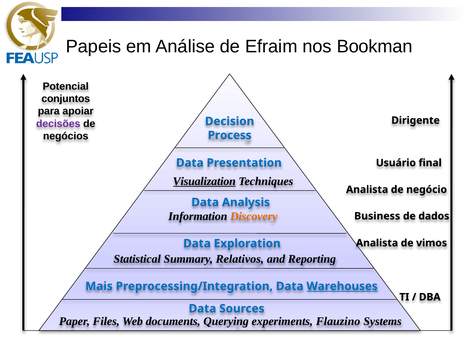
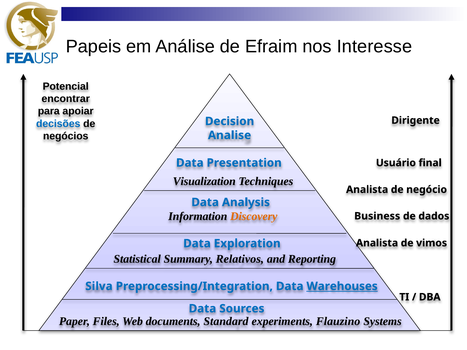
Bookman: Bookman -> Interesse (374, 46)
conjuntos: conjuntos -> encontrar (66, 99)
decisões colour: purple -> blue (58, 124)
Process: Process -> Analise (230, 135)
Visualization underline: present -> none (204, 181)
Mais: Mais -> Silva (99, 286)
Querying: Querying -> Standard (226, 321)
